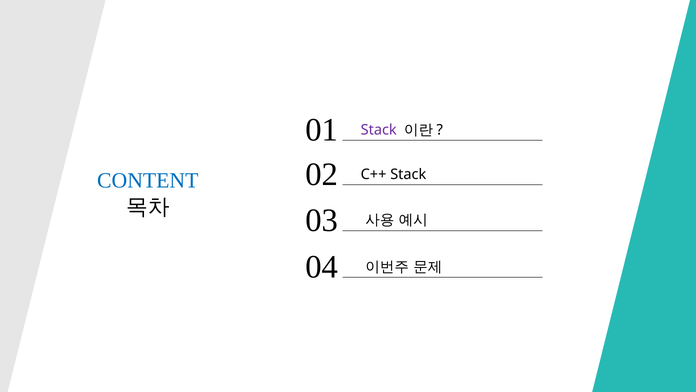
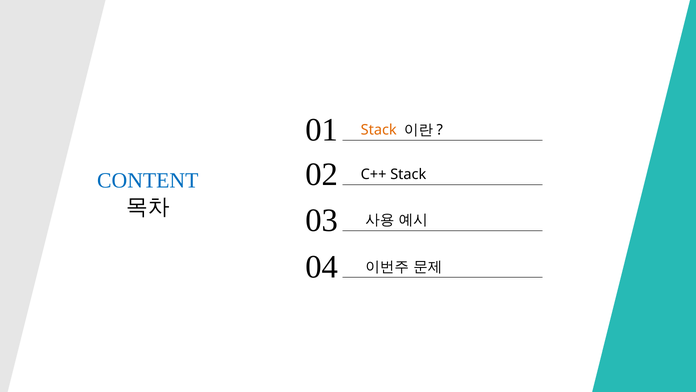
Stack colour: purple -> orange (379, 130)
